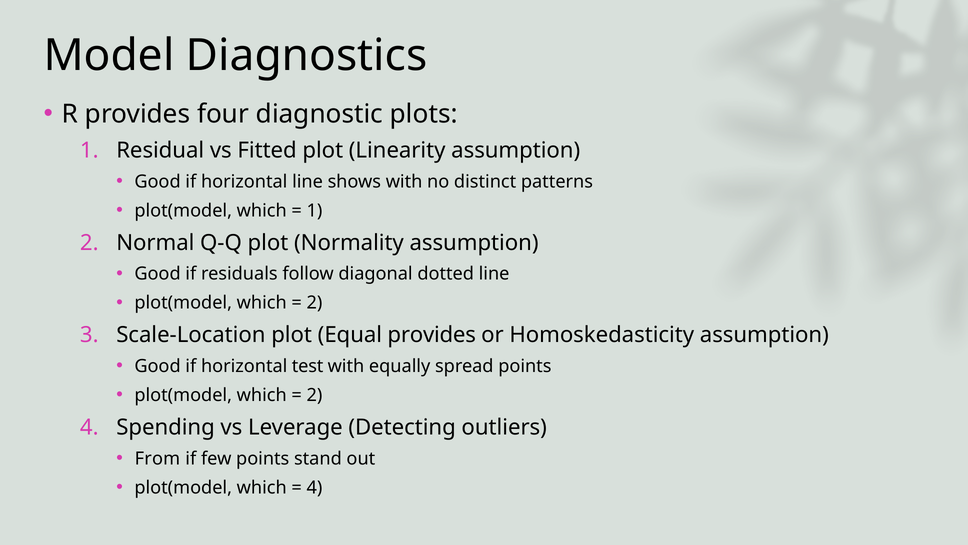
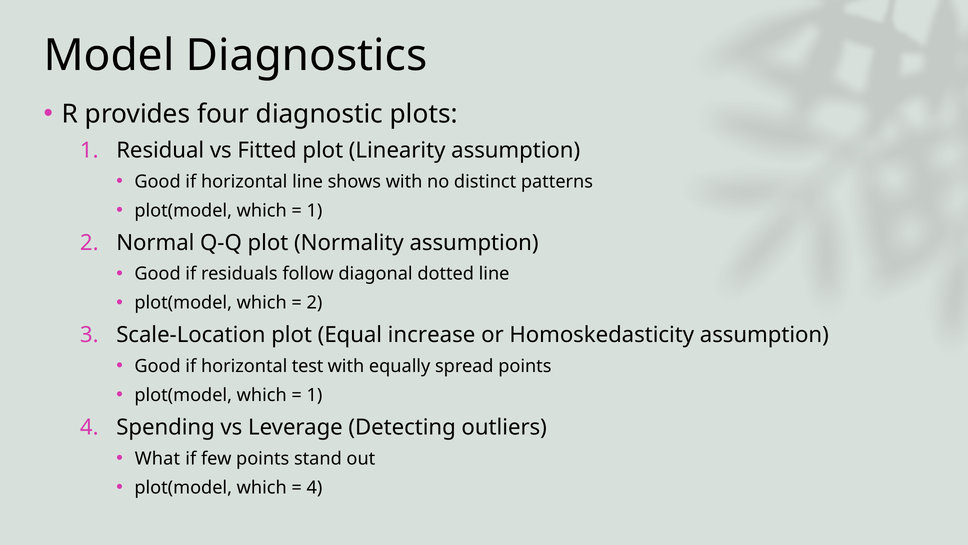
Equal provides: provides -> increase (432, 335)
2: 2 -> 1 (314, 395)
From: From -> What (157, 458)
